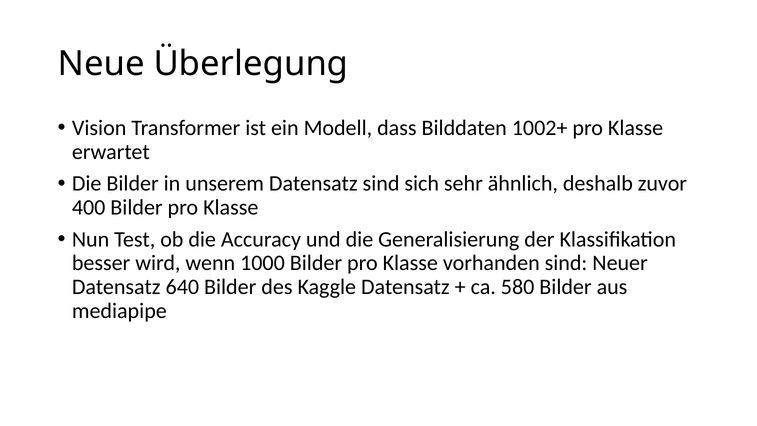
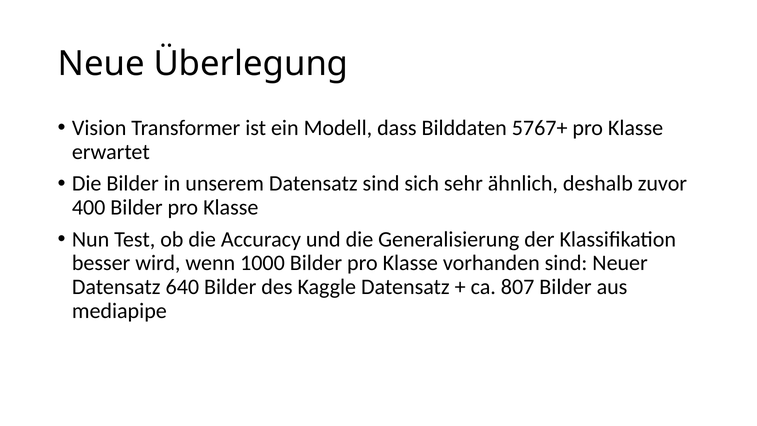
1002+: 1002+ -> 5767+ (540, 128)
580: 580 -> 807 (518, 287)
